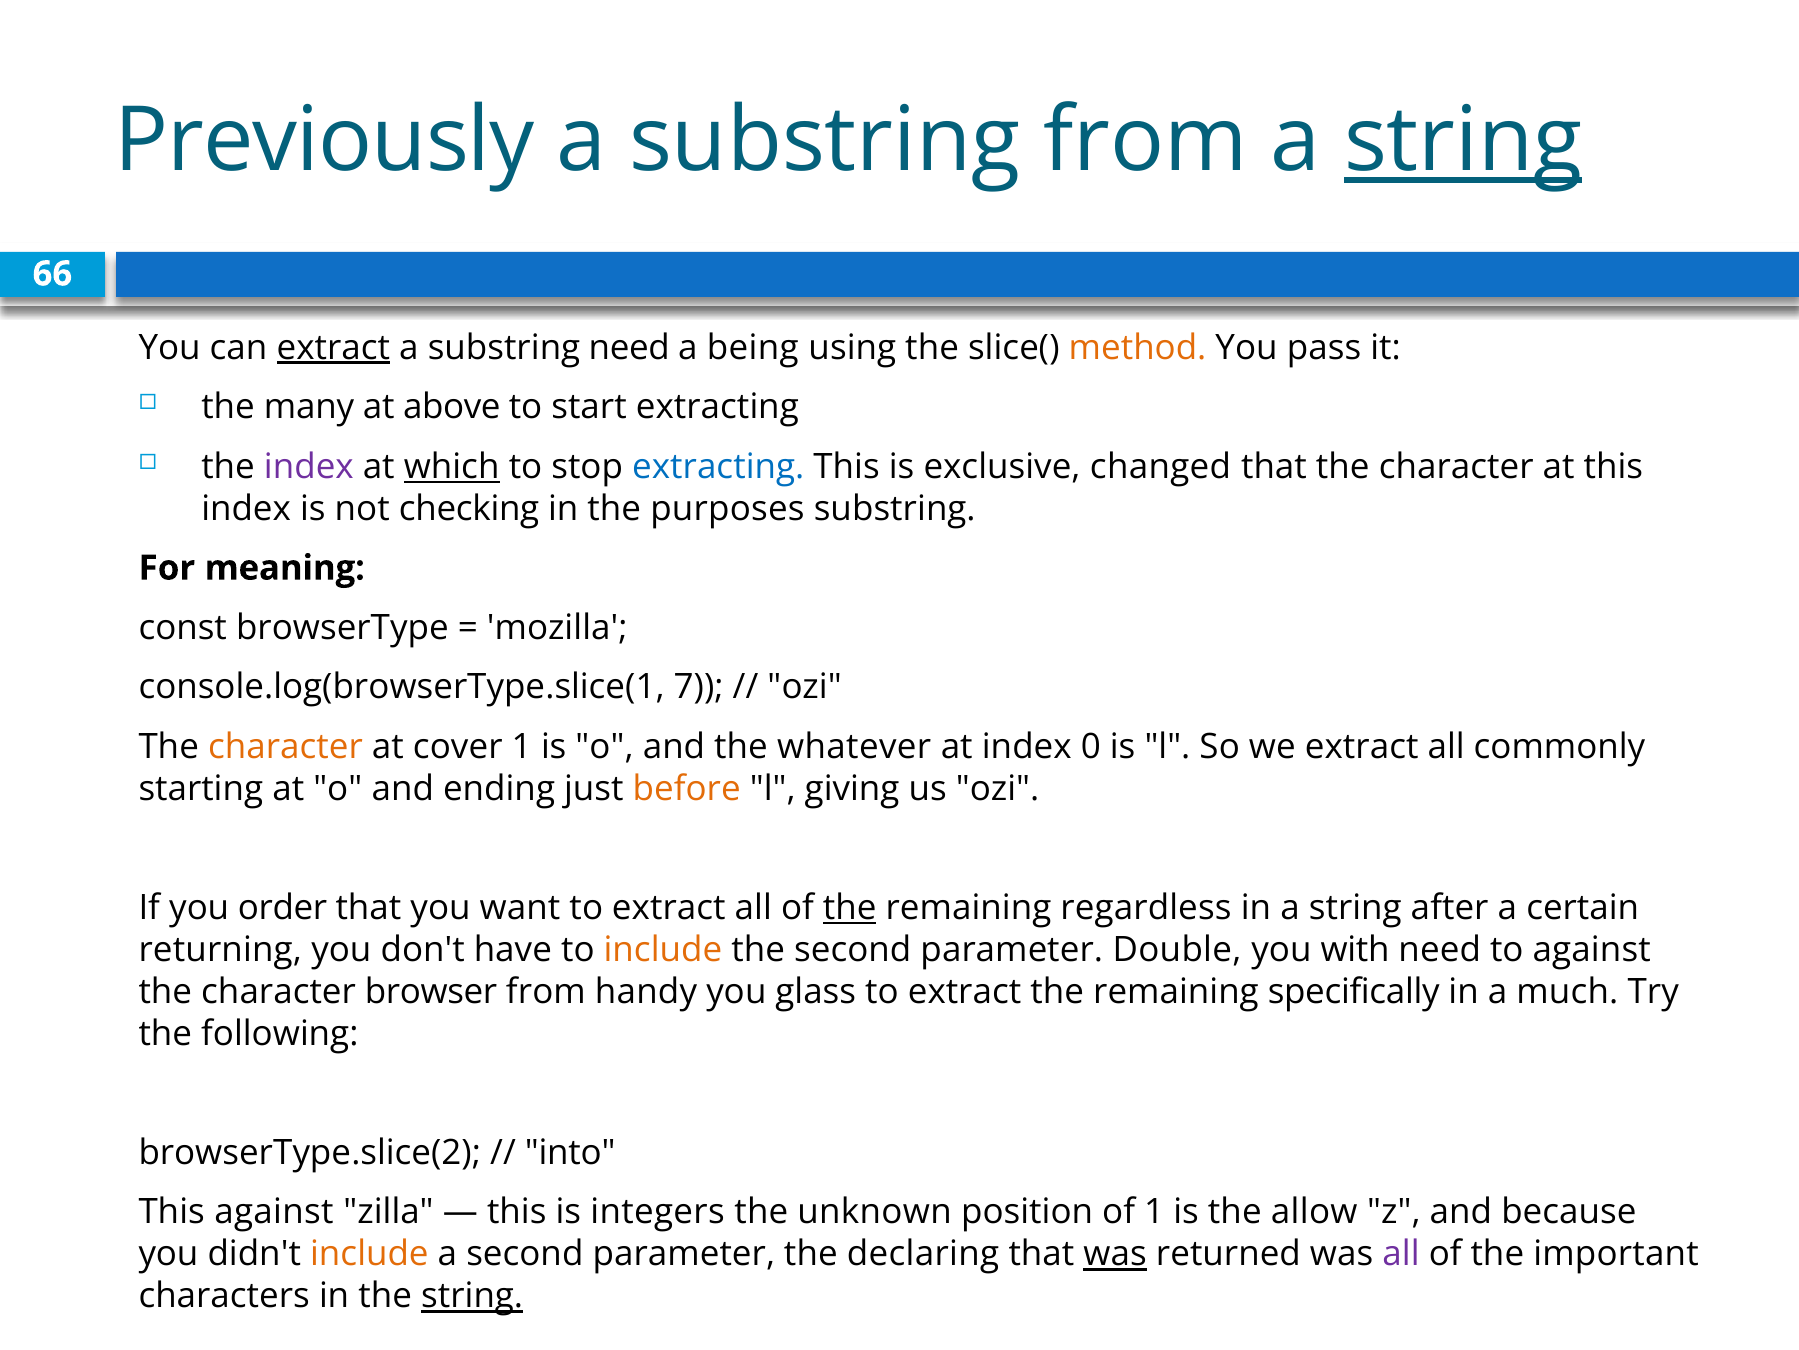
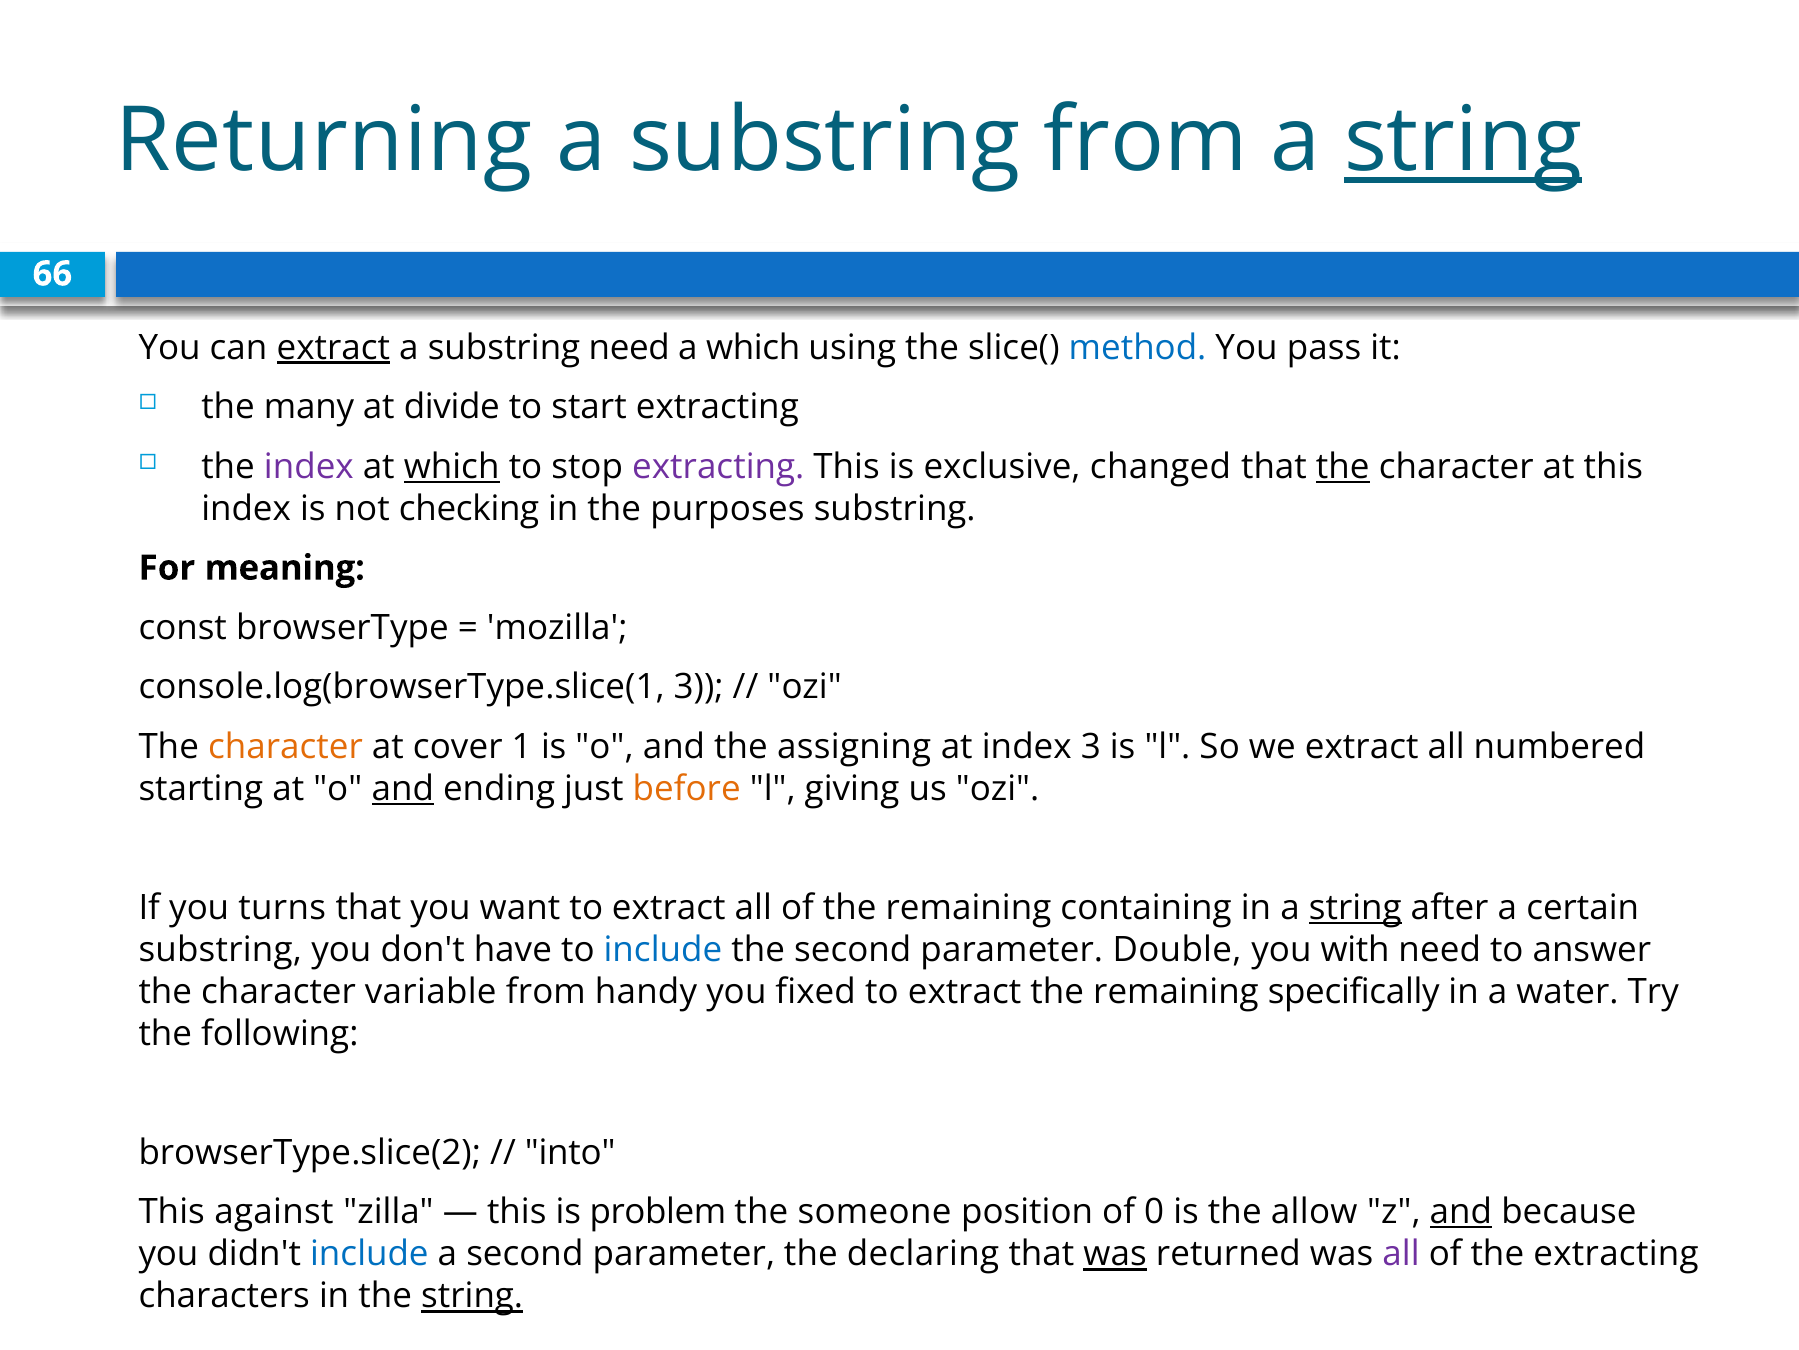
Previously: Previously -> Returning (324, 141)
a being: being -> which (753, 347)
method colour: orange -> blue (1138, 347)
above: above -> divide (452, 407)
extracting colour: blue -> purple (718, 466)
the underline: none -> present (1343, 466)
console.log(browserType.slice(1 7: 7 -> 3 (699, 687)
whatever: whatever -> assigning (854, 746)
index 0: 0 -> 3 (1091, 746)
commonly: commonly -> numbered (1559, 746)
and underline: none -> present (403, 788)
order: order -> turns (282, 907)
the underline: present -> none (850, 907)
regardless: regardless -> containing (1146, 907)
string underline: none -> present (1355, 907)
returning: returning -> substring (220, 949)
include colour: orange -> blue (663, 949)
to against: against -> answer (1592, 949)
browser: browser -> variable (431, 991)
glass: glass -> fixed (816, 991)
much: much -> water (1567, 991)
integers: integers -> problem (658, 1212)
unknown: unknown -> someone (875, 1212)
of 1: 1 -> 0 (1154, 1212)
and underline: none -> present (1461, 1212)
include colour: orange -> blue (369, 1254)
the important: important -> extracting (1616, 1254)
